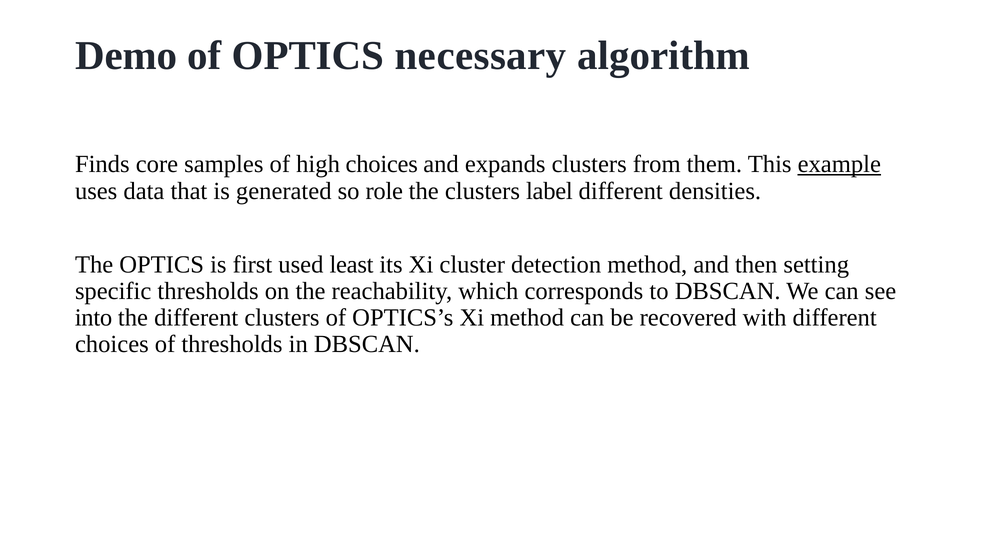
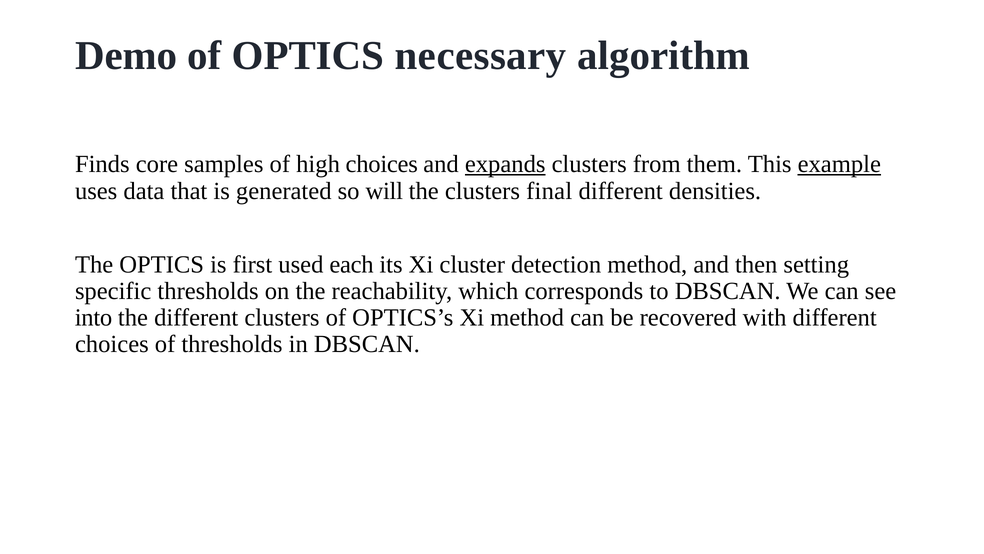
expands underline: none -> present (505, 164)
role: role -> will (384, 191)
label: label -> final (549, 191)
least: least -> each (352, 264)
